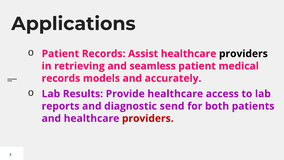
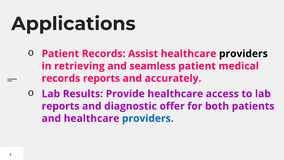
records models: models -> reports (101, 78)
send: send -> offer (172, 106)
providers colour: red -> blue (148, 118)
